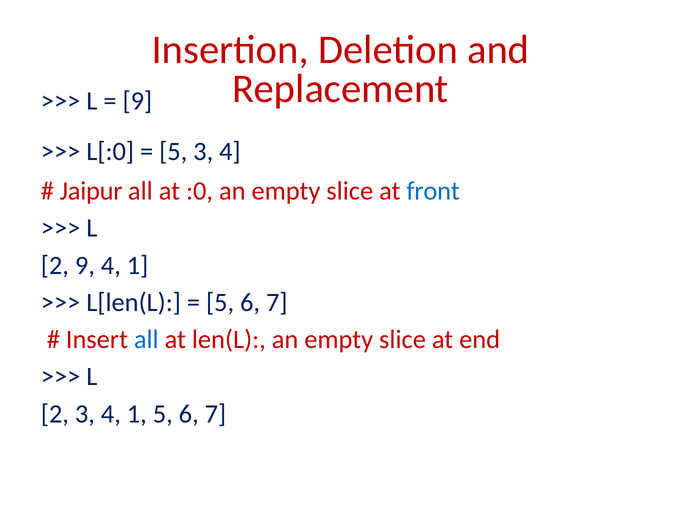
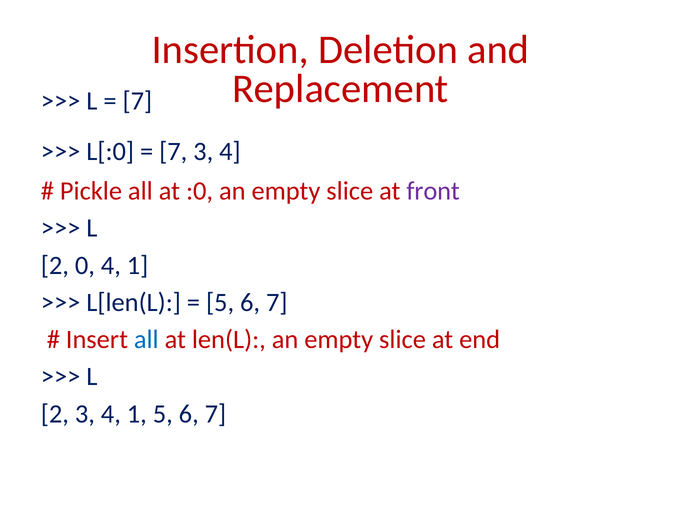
9: 9 -> 7 (137, 101)
5: 5 -> 7 (173, 152)
Jaipur: Jaipur -> Pickle (91, 191)
front colour: blue -> purple (433, 191)
2 9: 9 -> 0 (85, 265)
